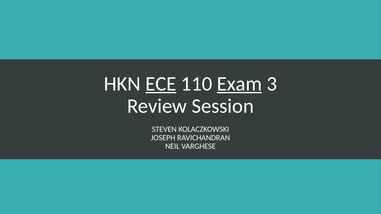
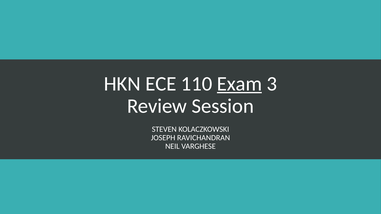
ECE underline: present -> none (161, 84)
